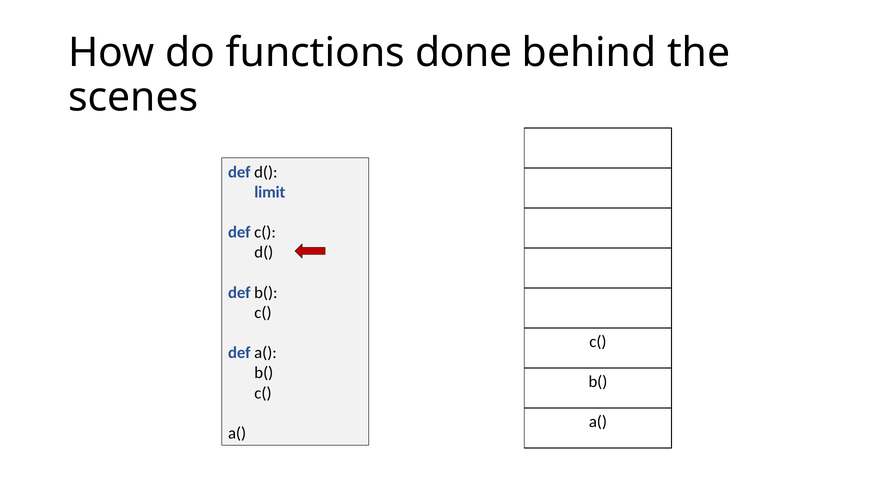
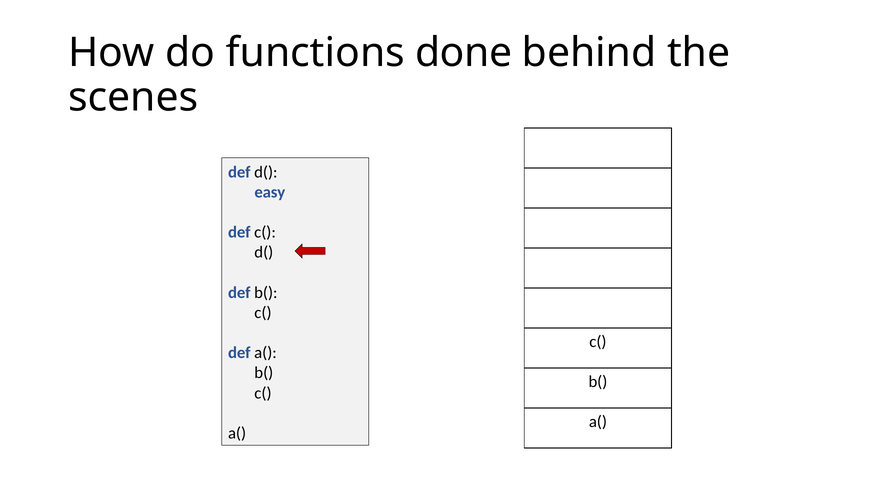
limit: limit -> easy (270, 192)
